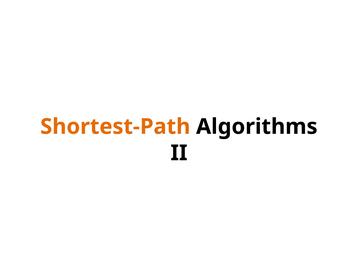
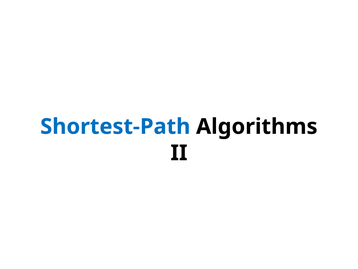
Shortest-Path colour: orange -> blue (115, 126)
